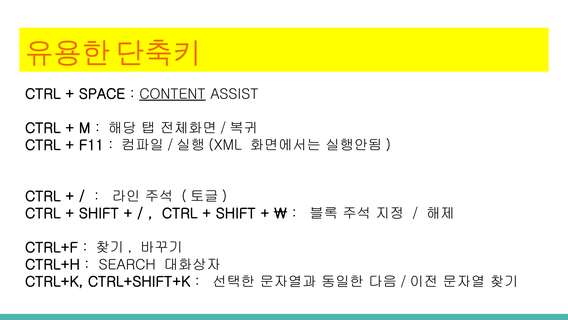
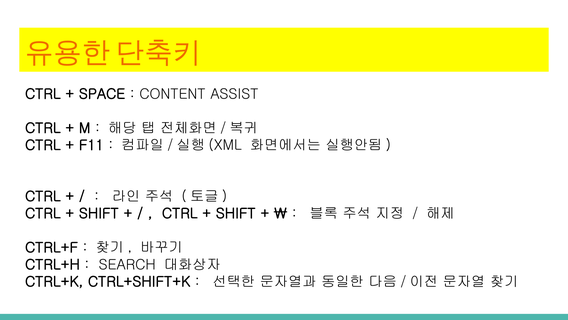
CONTENT underline: present -> none (173, 94)
